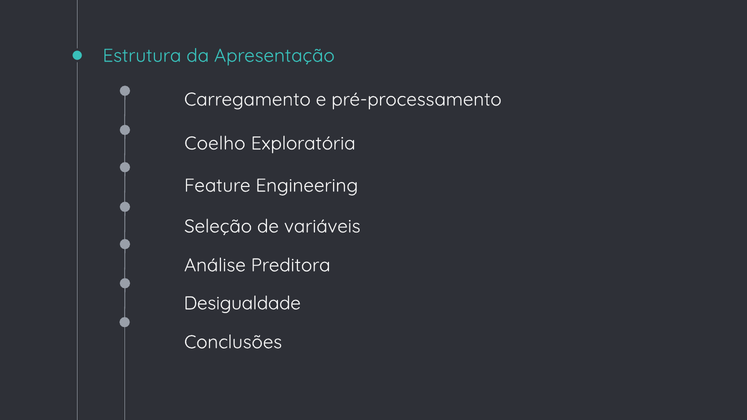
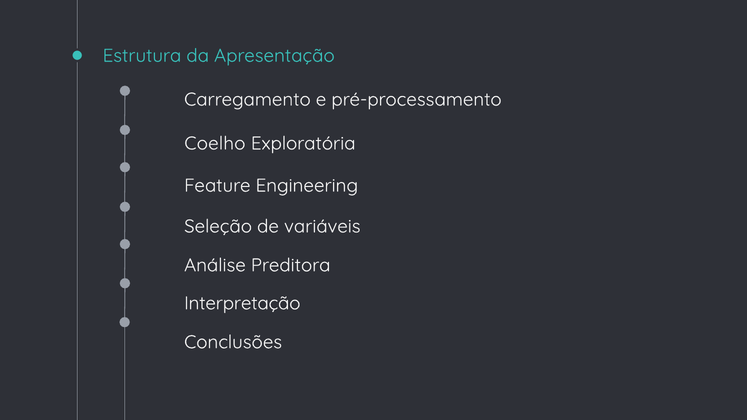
Desigualdade: Desigualdade -> Interpretação (242, 303)
